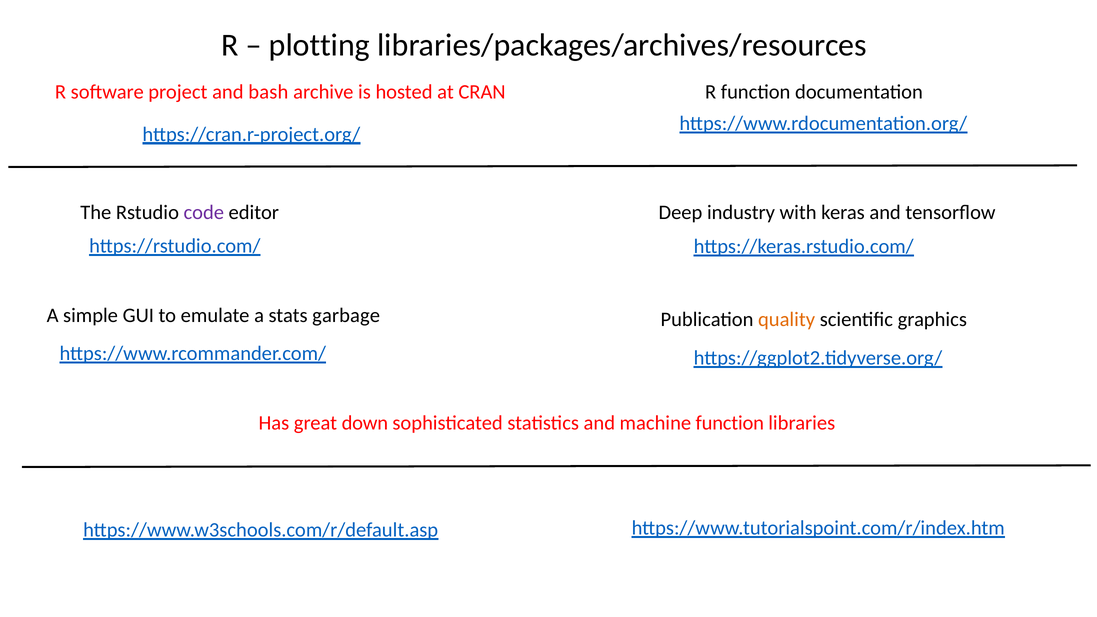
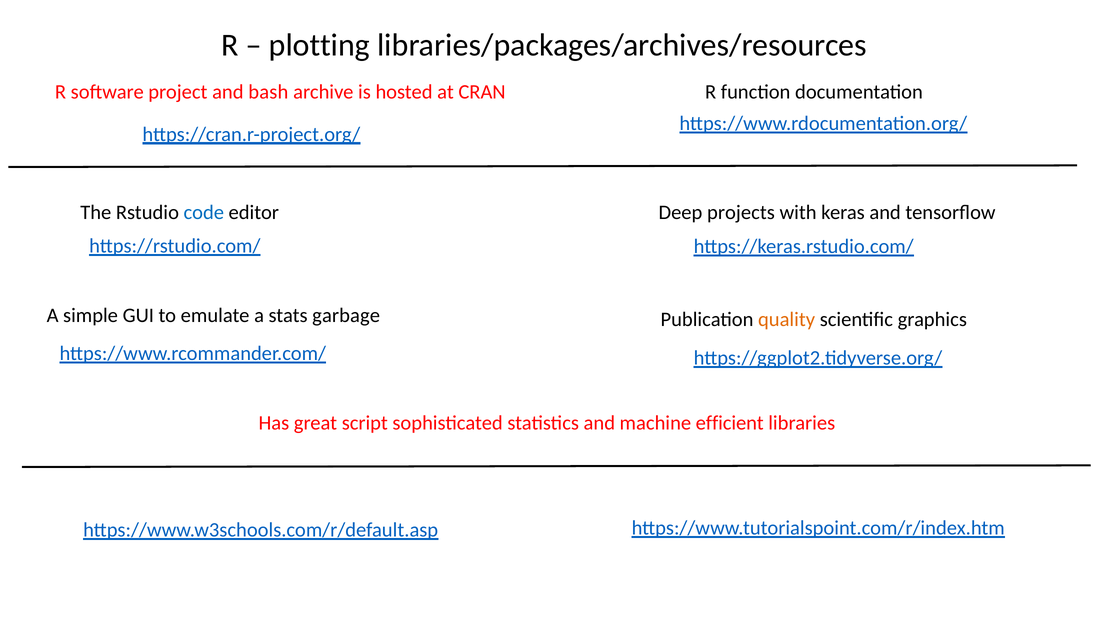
code colour: purple -> blue (204, 213)
industry: industry -> projects (741, 213)
down: down -> script (365, 423)
machine function: function -> efficient (730, 423)
